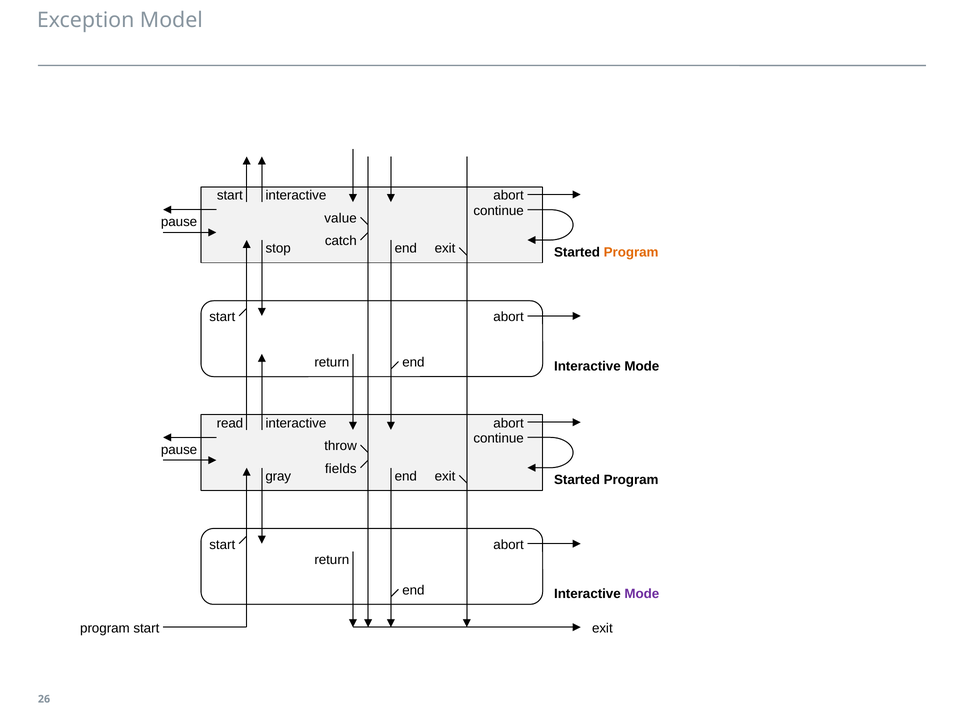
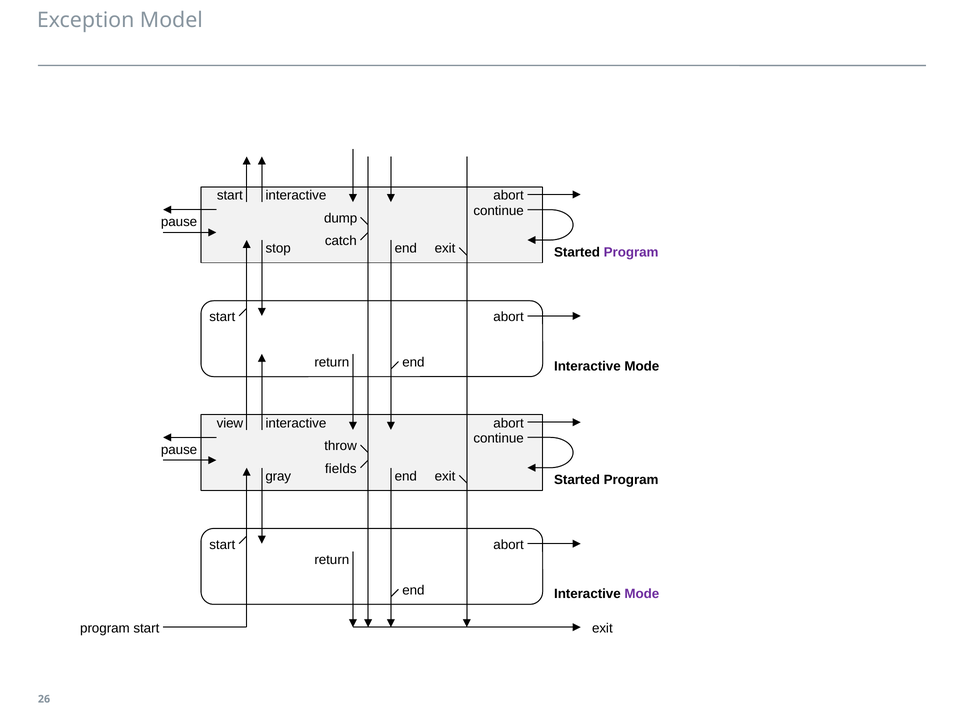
value: value -> dump (341, 218)
Program colour: orange -> purple (631, 252)
read: read -> view (230, 423)
